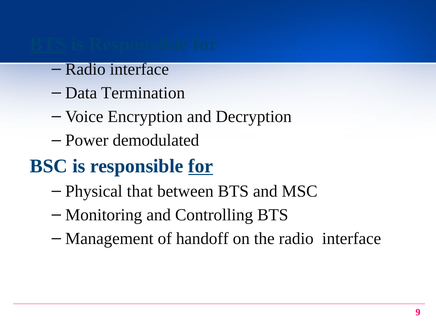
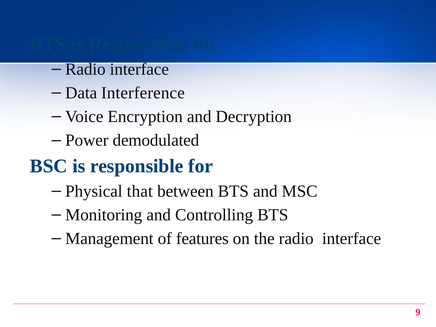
Termination: Termination -> Interference (143, 93)
for underline: present -> none (201, 166)
handoff: handoff -> features (202, 239)
